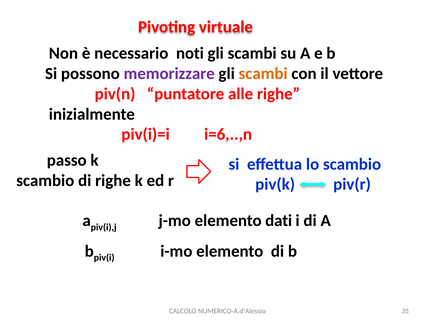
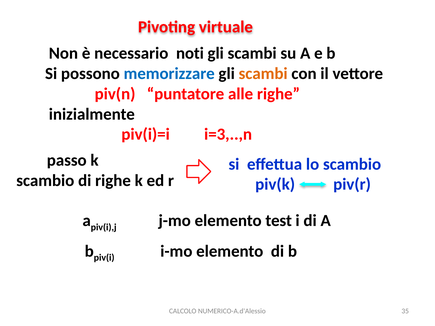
memorizzare colour: purple -> blue (169, 74)
i=6,..,n: i=6,..,n -> i=3,..,n (228, 135)
dati: dati -> test (279, 221)
